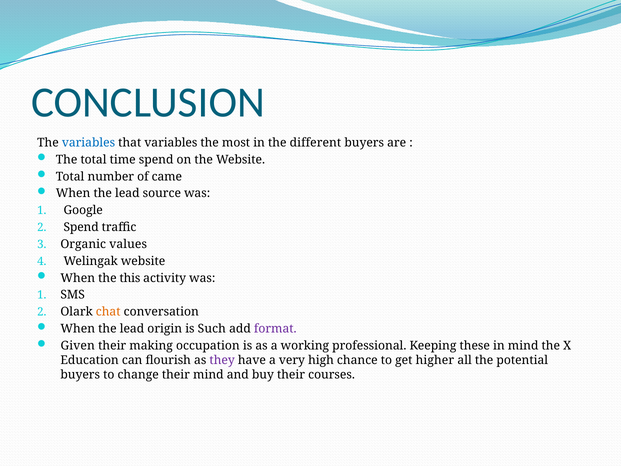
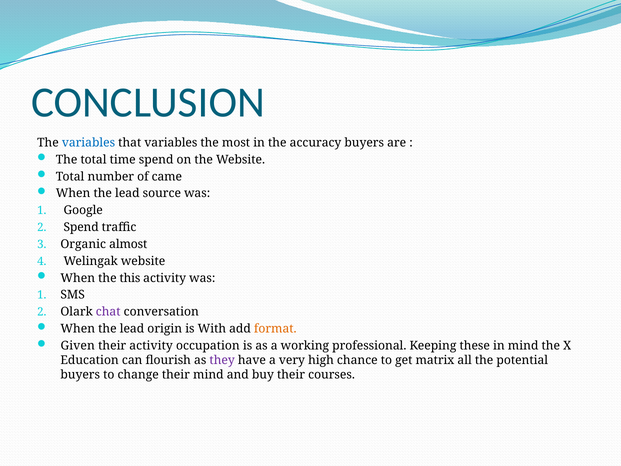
different: different -> accuracy (316, 143)
values: values -> almost (128, 244)
chat colour: orange -> purple (108, 312)
Such: Such -> With (212, 329)
format colour: purple -> orange (275, 329)
their making: making -> activity (151, 346)
higher: higher -> matrix (435, 360)
